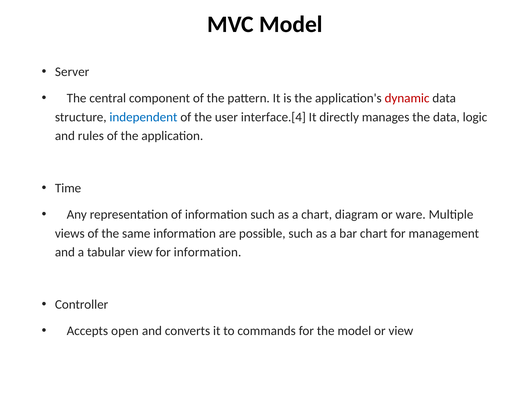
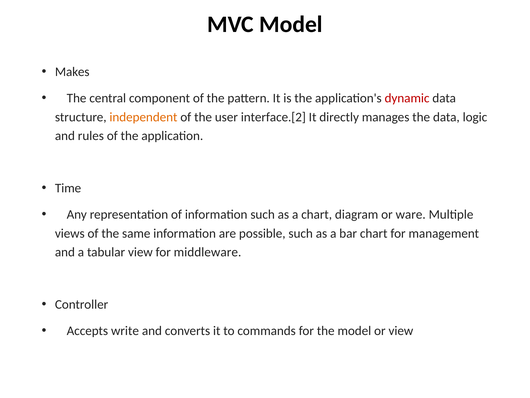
Server: Server -> Makes (72, 72)
independent colour: blue -> orange (143, 117)
interface.[4: interface.[4 -> interface.[2 (273, 117)
for information: information -> middleware (208, 252)
open: open -> write (125, 330)
